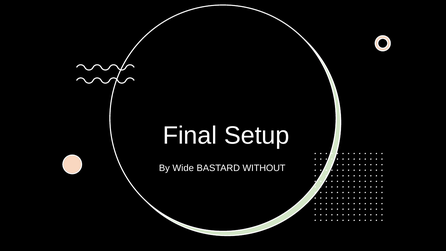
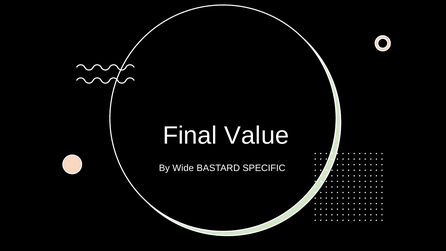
Setup: Setup -> Value (257, 136)
WITHOUT: WITHOUT -> SPECIFIC (264, 168)
